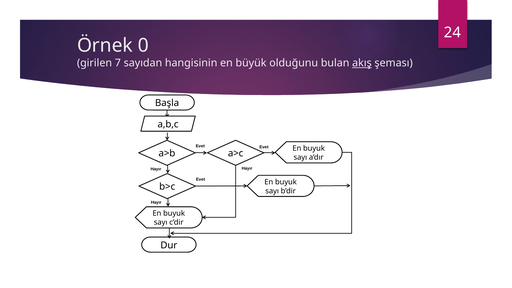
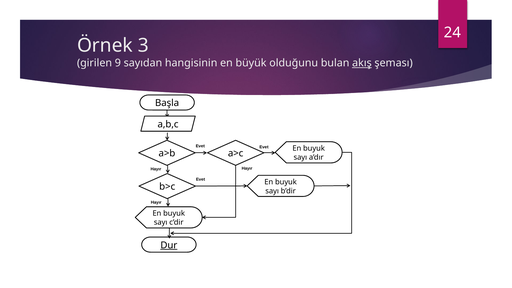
0: 0 -> 3 (143, 46)
7: 7 -> 9 (118, 63)
Dur underline: none -> present (169, 245)
